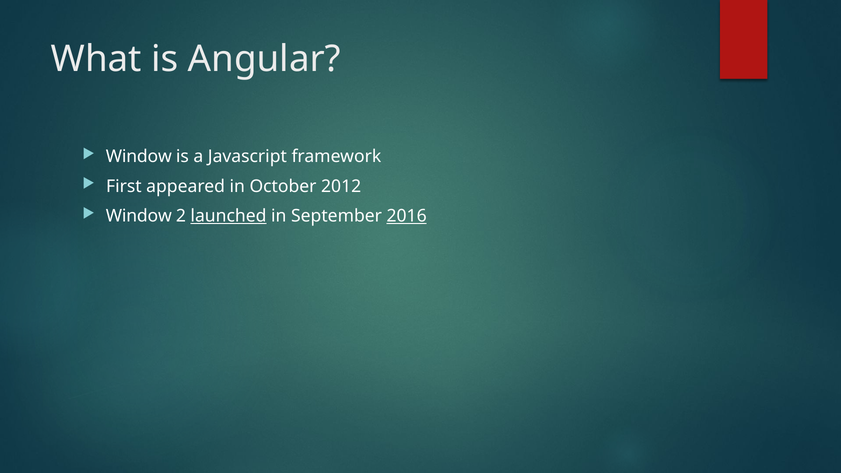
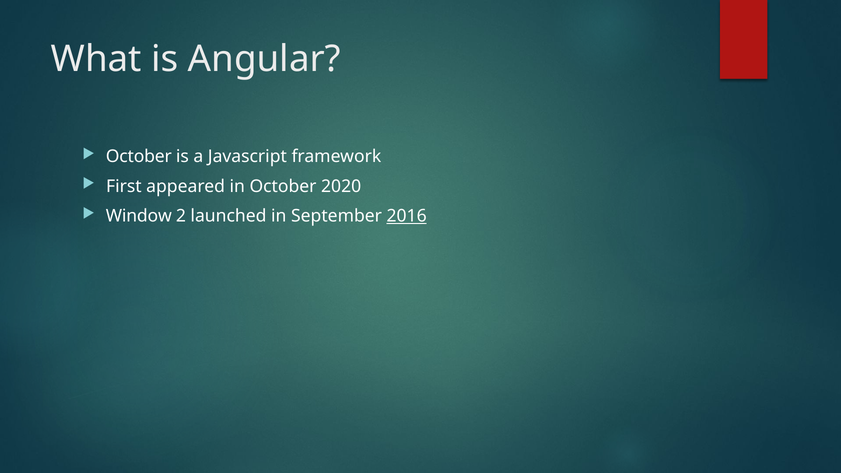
Window: Window -> October (139, 157)
2012: 2012 -> 2020 (341, 186)
launched underline: present -> none (228, 216)
